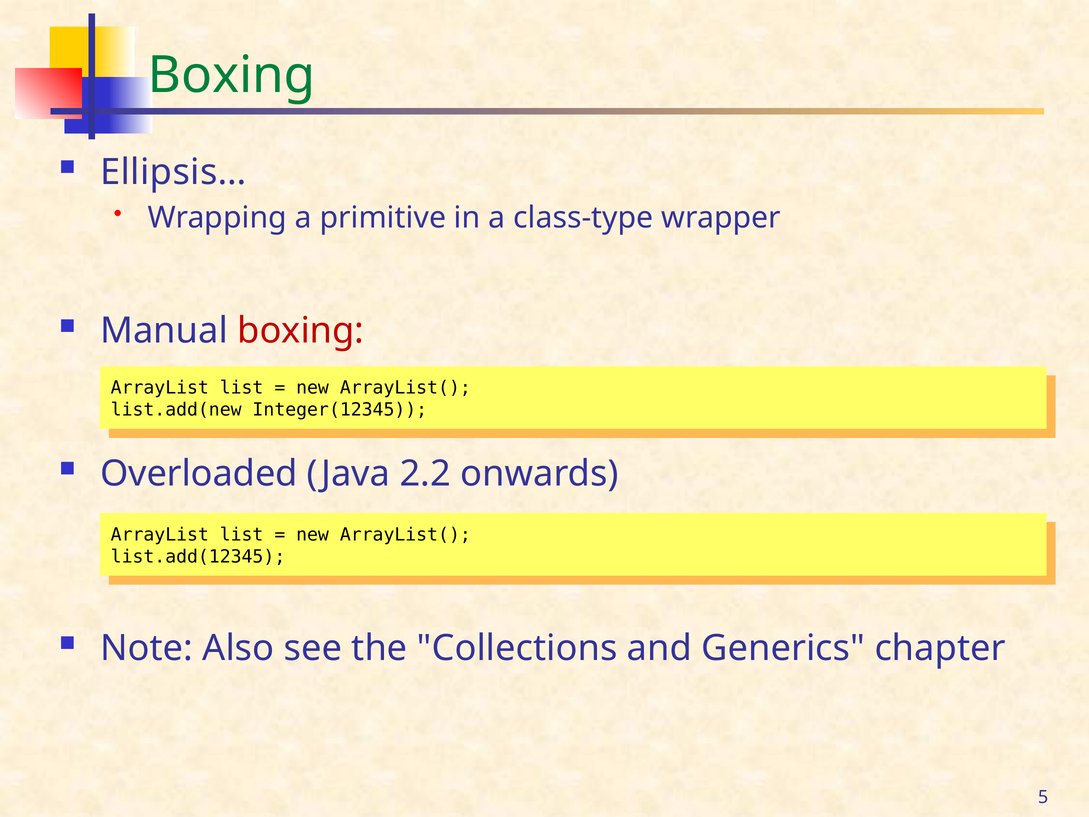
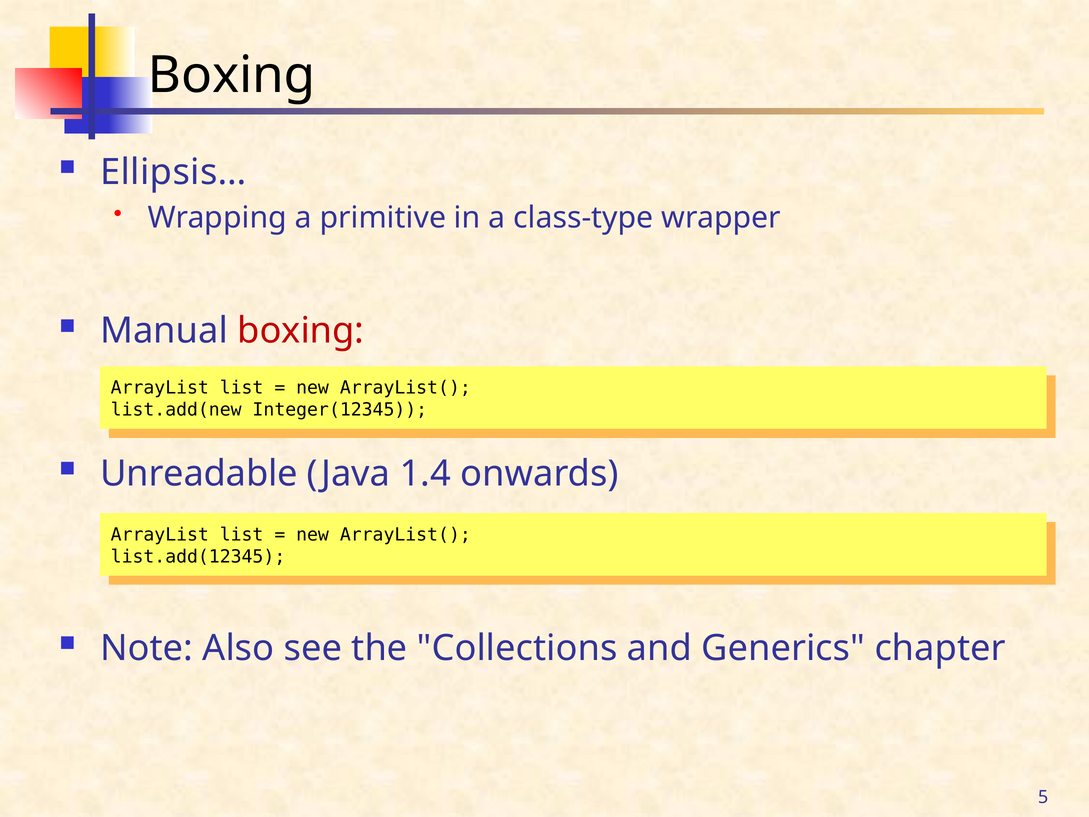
Boxing colour: green -> black (232, 75)
Overloaded: Overloaded -> Unreadable (199, 474)
2.2: 2.2 -> 1.4 (425, 474)
